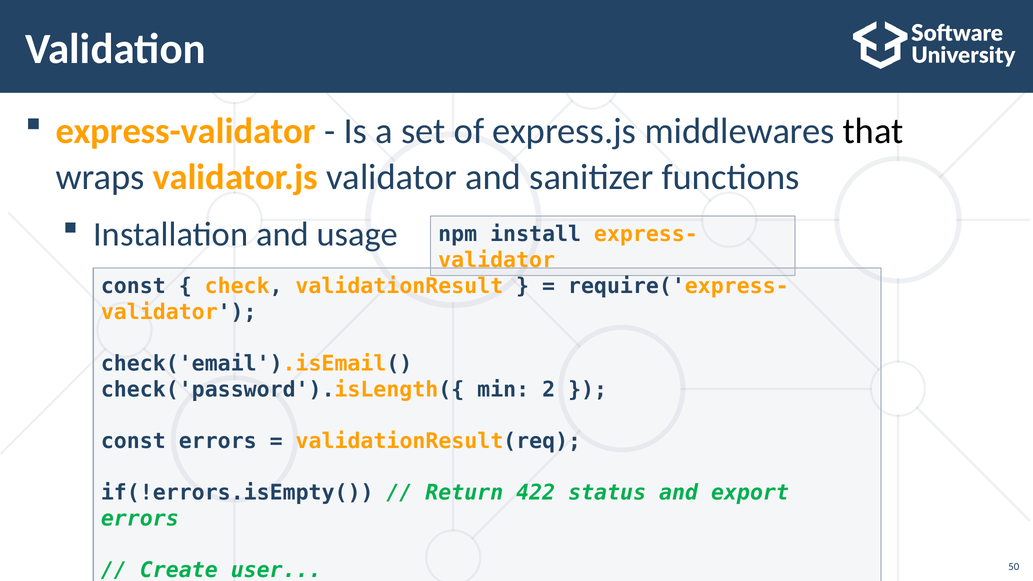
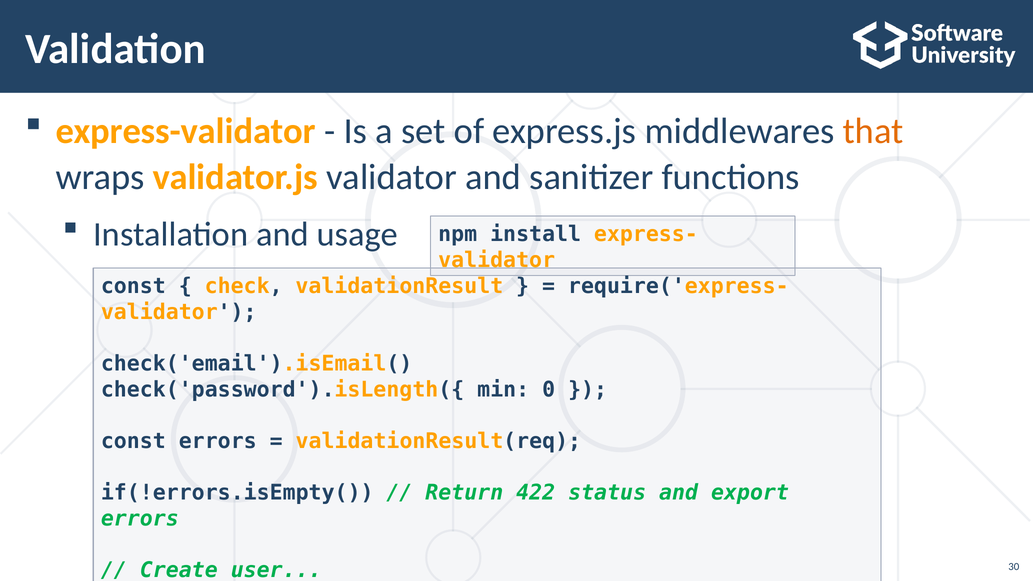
that colour: black -> orange (873, 131)
2: 2 -> 0 (549, 390)
50: 50 -> 30 (1014, 567)
